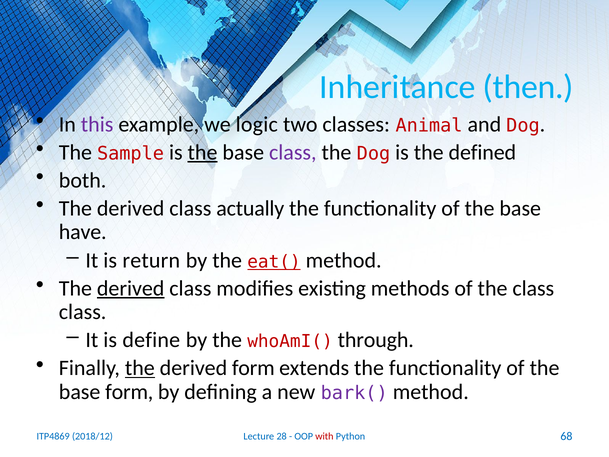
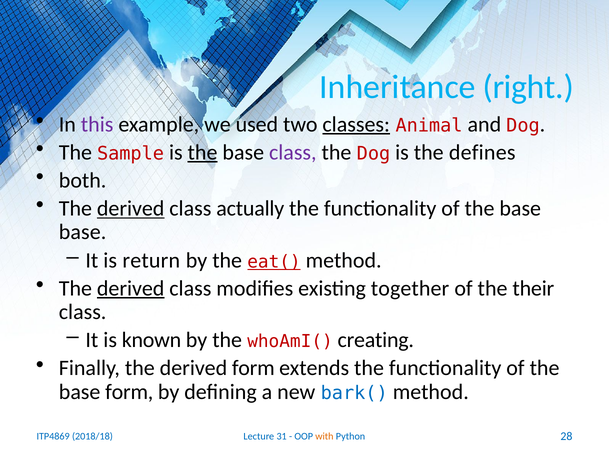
then: then -> right (528, 87)
logic: logic -> used (257, 124)
classes underline: none -> present (356, 124)
defined: defined -> defines (482, 152)
derived underline: none -> present (131, 208)
have: have -> base (83, 232)
methods: methods -> together (410, 288)
the class: class -> their (533, 288)
define: define -> known (151, 340)
through: through -> creating (376, 340)
the underline: present -> none (140, 368)
bark( colour: purple -> blue (354, 393)
28: 28 -> 31 (282, 436)
with colour: red -> orange (324, 436)
68: 68 -> 28 (566, 436)
2018/12: 2018/12 -> 2018/18 (92, 436)
